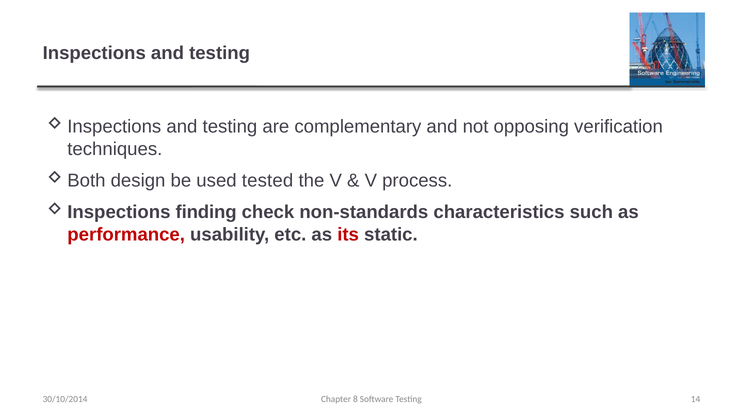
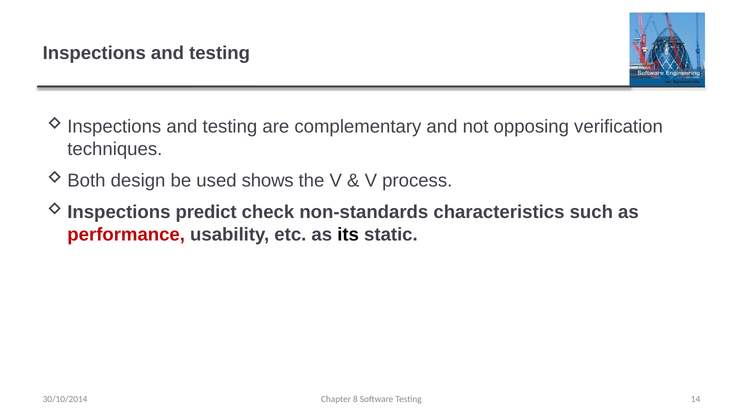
tested: tested -> shows (268, 181)
finding: finding -> predict (206, 212)
its colour: red -> black (348, 234)
